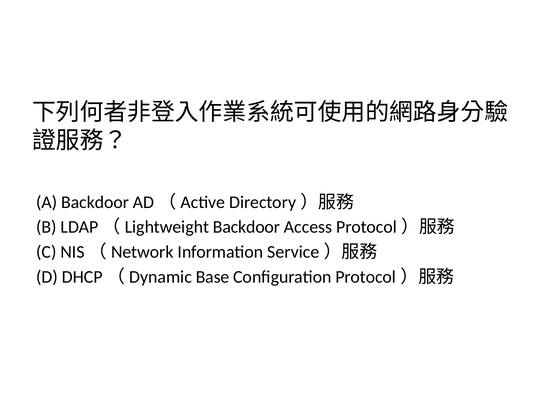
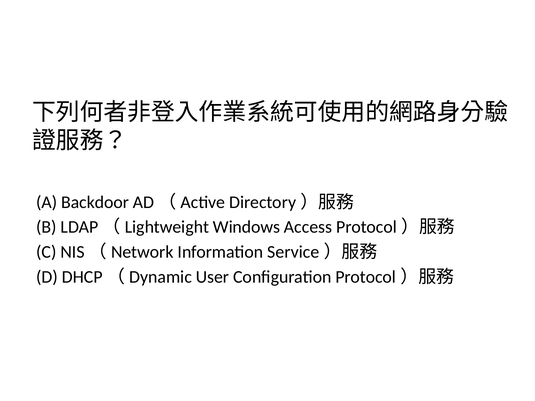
LDAP（Lightweight Backdoor: Backdoor -> Windows (246, 227)
Base: Base -> User (213, 277)
